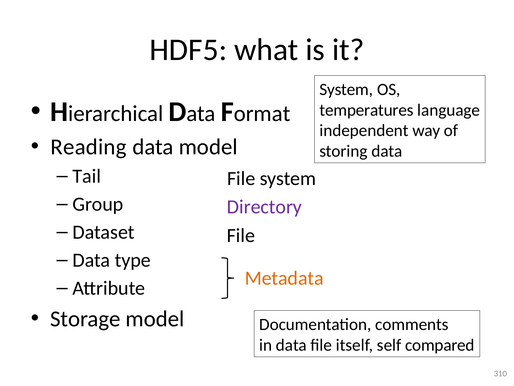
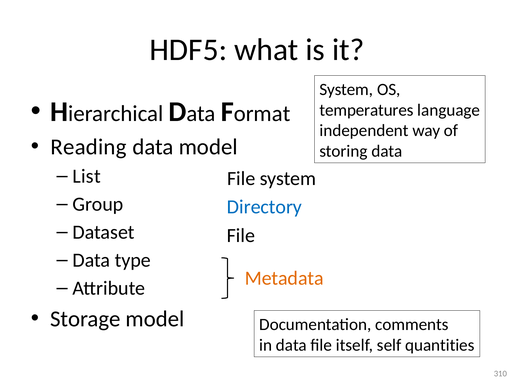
Tail: Tail -> List (87, 176)
Directory colour: purple -> blue (264, 207)
compared: compared -> quantities (440, 345)
